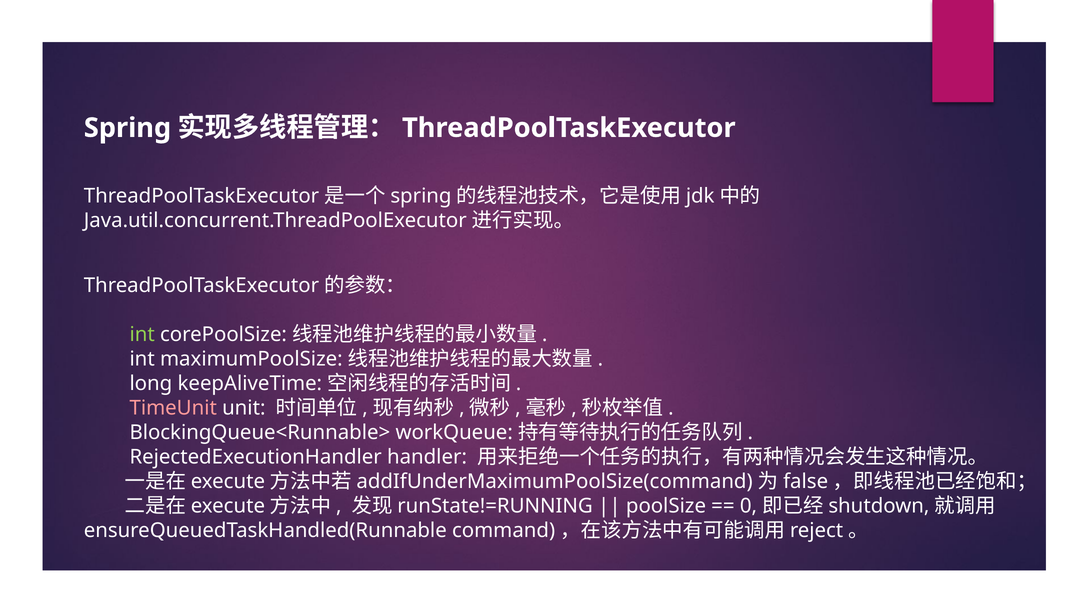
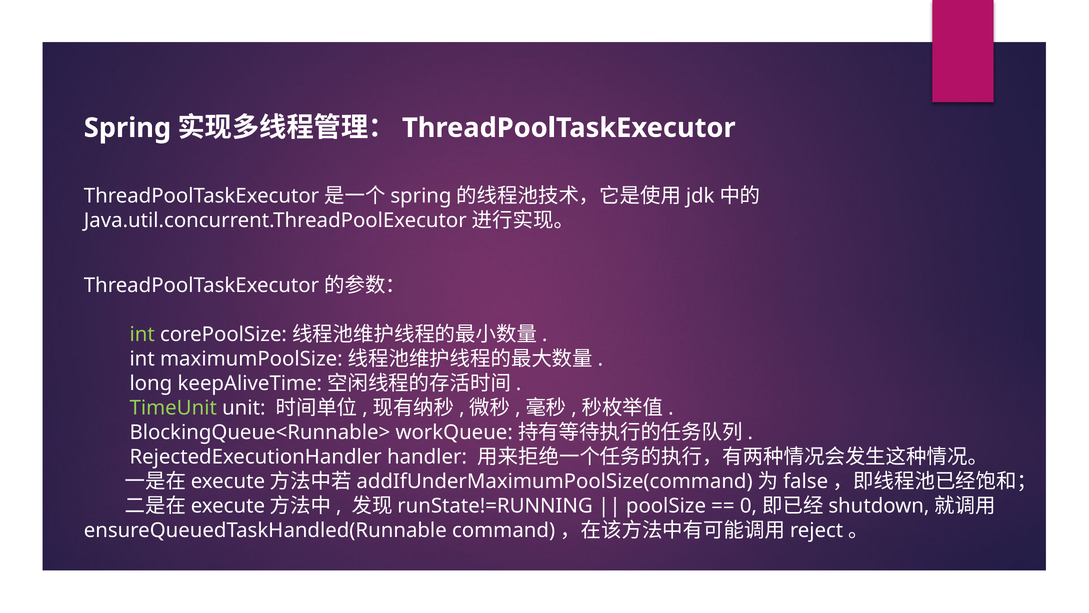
TimeUnit colour: pink -> light green (173, 408)
